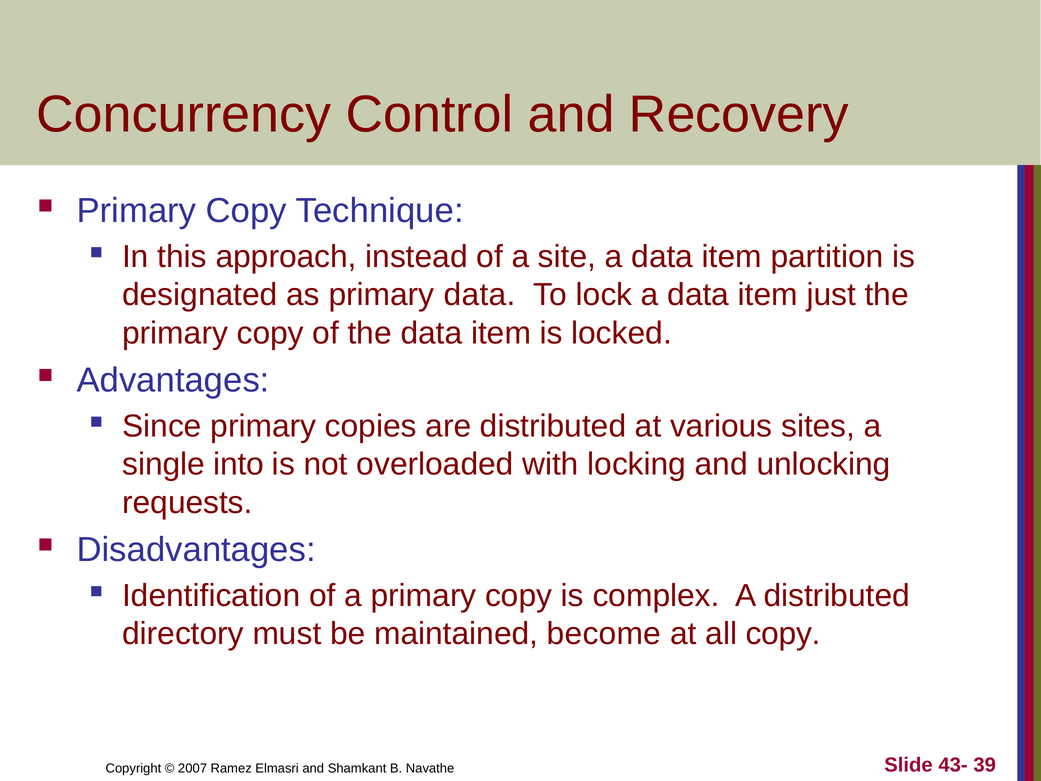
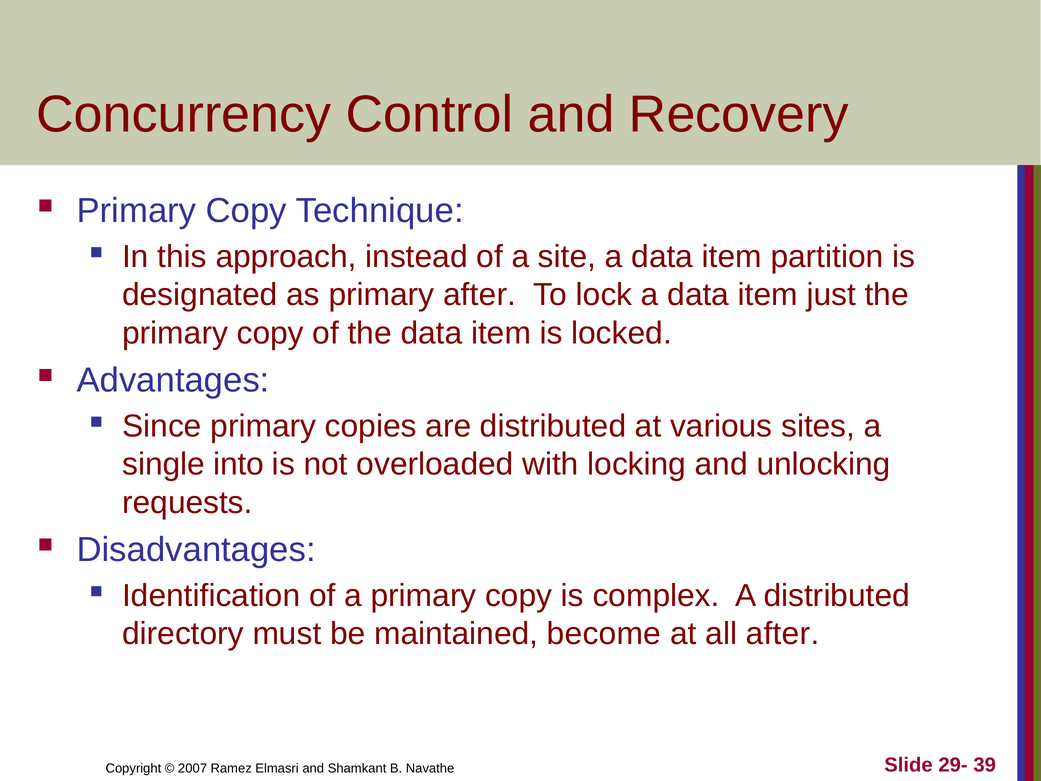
primary data: data -> after (480, 295)
all copy: copy -> after (783, 634)
43-: 43- -> 29- (953, 765)
